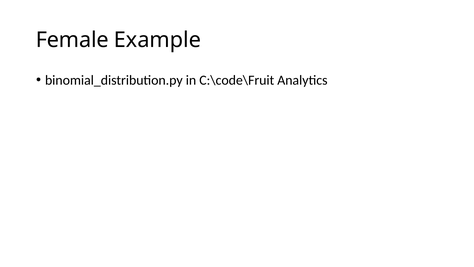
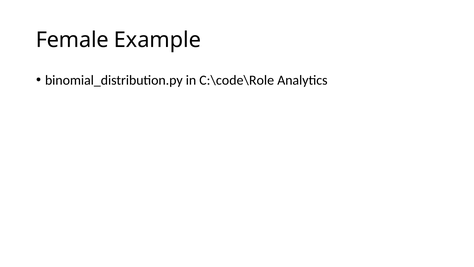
C:\code\Fruit: C:\code\Fruit -> C:\code\Role (237, 80)
